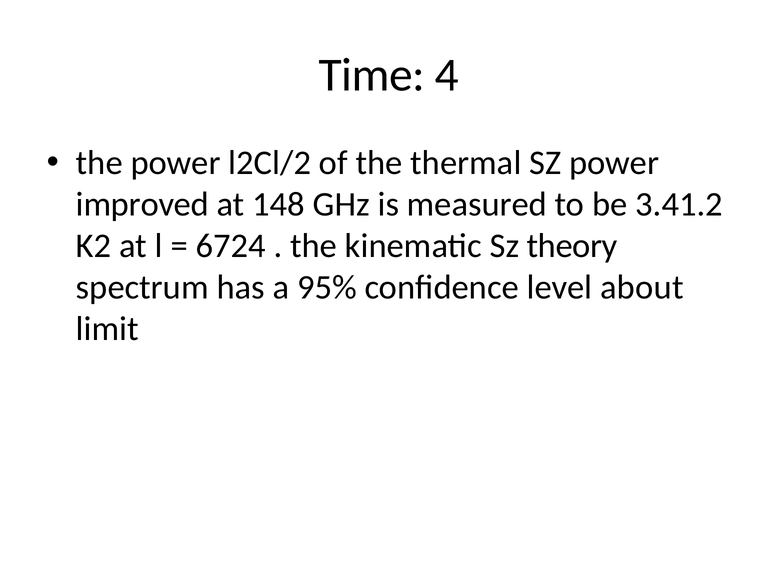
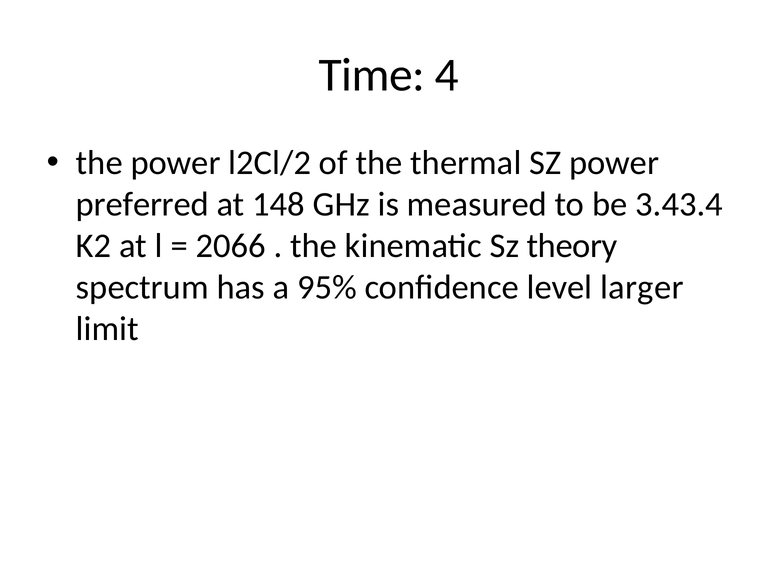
improved: improved -> preferred (142, 205)
3.41.2: 3.41.2 -> 3.43.4 (679, 205)
6724: 6724 -> 2066 (231, 246)
about: about -> larger (642, 288)
